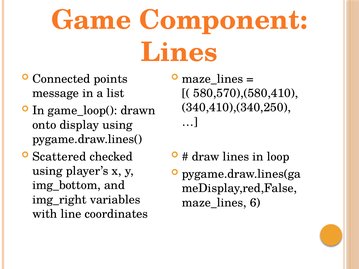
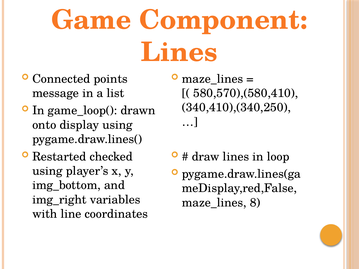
Scattered: Scattered -> Restarted (59, 157)
6: 6 -> 8 (255, 203)
